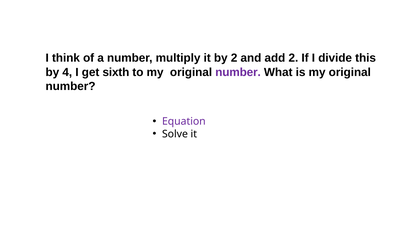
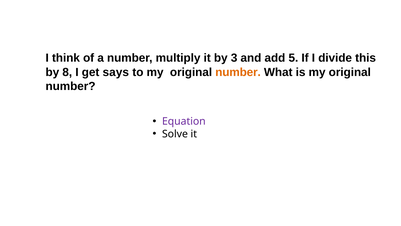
by 2: 2 -> 3 (234, 58)
add 2: 2 -> 5 (293, 58)
4: 4 -> 8 (67, 72)
sixth: sixth -> says (116, 72)
number colour: purple -> orange (238, 72)
